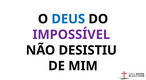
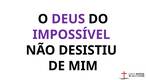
DEUS colour: blue -> purple (68, 19)
